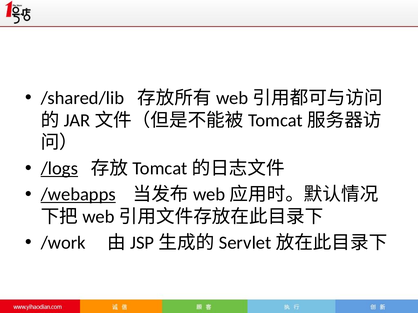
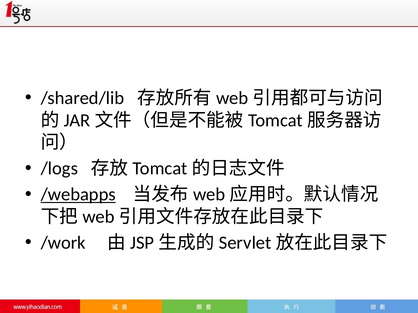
/logs underline: present -> none (59, 169)
